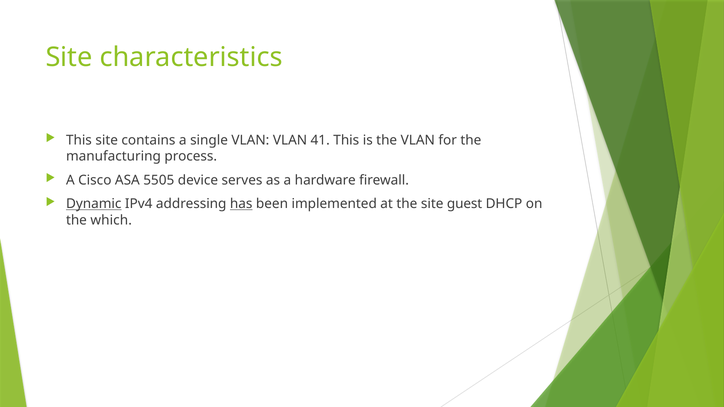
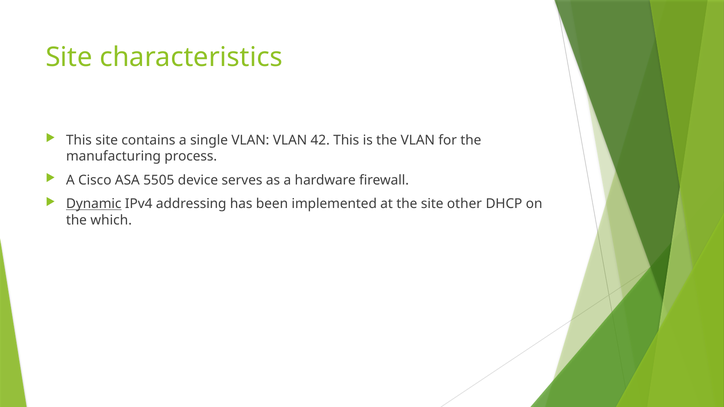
41: 41 -> 42 (320, 140)
has underline: present -> none (241, 204)
guest: guest -> other (464, 204)
